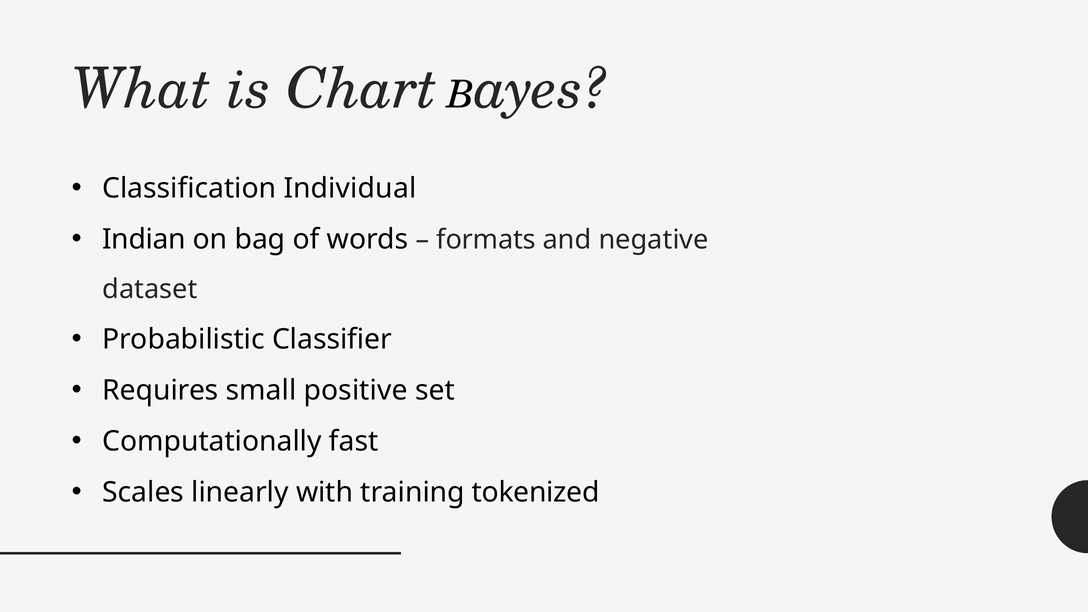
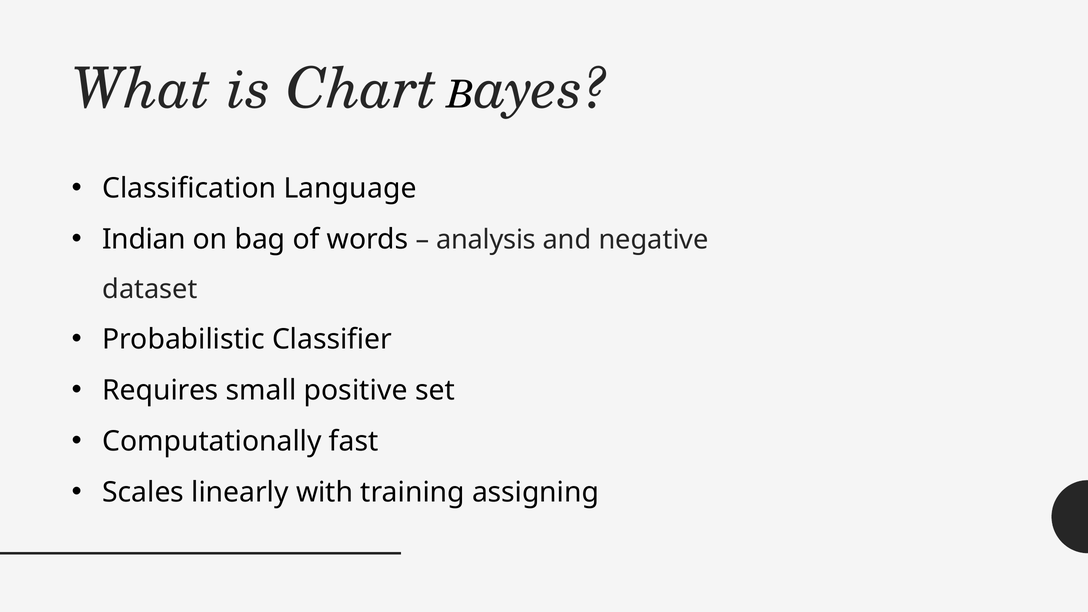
Individual: Individual -> Language (350, 189)
formats: formats -> analysis (486, 240)
tokenized: tokenized -> assigning (536, 492)
